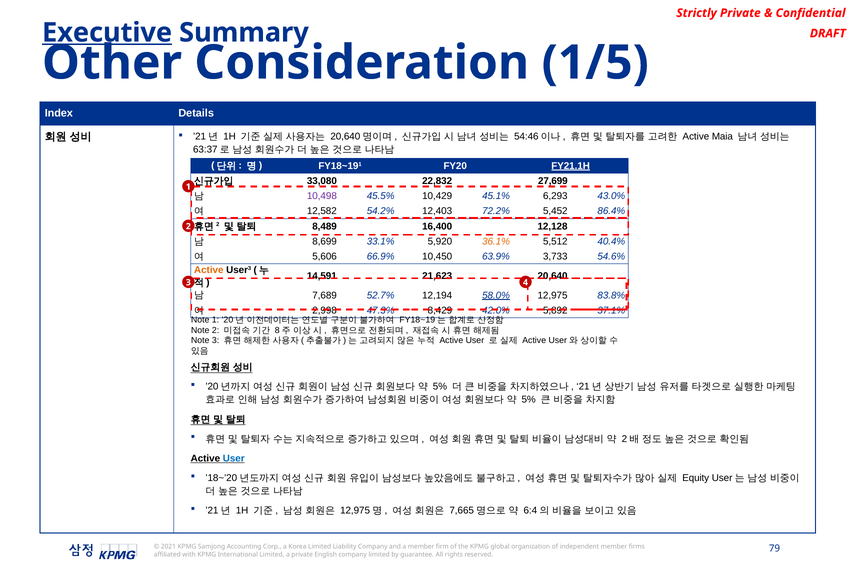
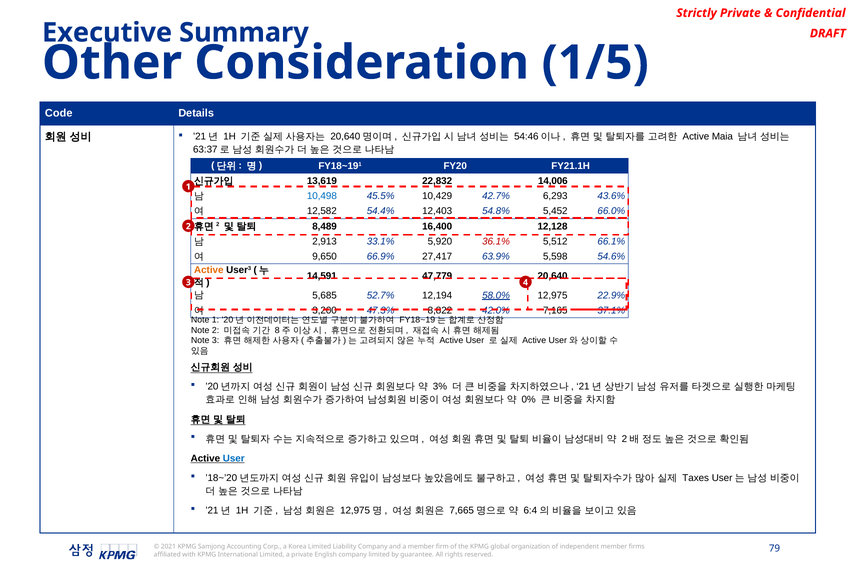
Executive underline: present -> none (107, 33)
Index: Index -> Code (59, 113)
FY21.1H underline: present -> none (571, 166)
33,080: 33,080 -> 13,619 (322, 181)
27,699: 27,699 -> 14,006 (553, 181)
10,498 colour: purple -> blue (322, 196)
45.1%: 45.1% -> 42.7% (496, 196)
43.0%: 43.0% -> 43.6% (611, 196)
54.2%: 54.2% -> 54.4% (381, 211)
72.2%: 72.2% -> 54.8% (496, 211)
86.4%: 86.4% -> 66.0% (611, 211)
8,699: 8,699 -> 2,913 (325, 242)
36.1% colour: orange -> red (496, 242)
40.4%: 40.4% -> 66.1% (611, 242)
5,606: 5,606 -> 9,650 (325, 257)
10,450: 10,450 -> 27,417 (437, 257)
3,733: 3,733 -> 5,598 (555, 257)
21,623: 21,623 -> 47,779 (437, 276)
7,689: 7,689 -> 5,685 (325, 296)
83.8%: 83.8% -> 22.9% (611, 296)
2,998: 2,998 -> 3,200 (325, 311)
8,429: 8,429 -> 8,822 (440, 311)
5,892: 5,892 -> 7,165 (555, 311)
5%: 5% -> 3% (440, 387)
5%: 5% -> 0% (529, 400)
Equity: Equity -> Taxes (696, 478)
